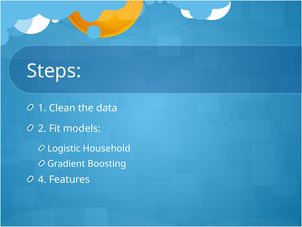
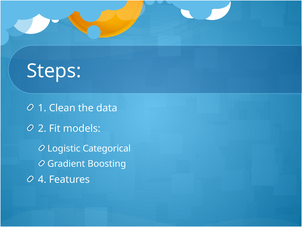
Household: Household -> Categorical (107, 148)
